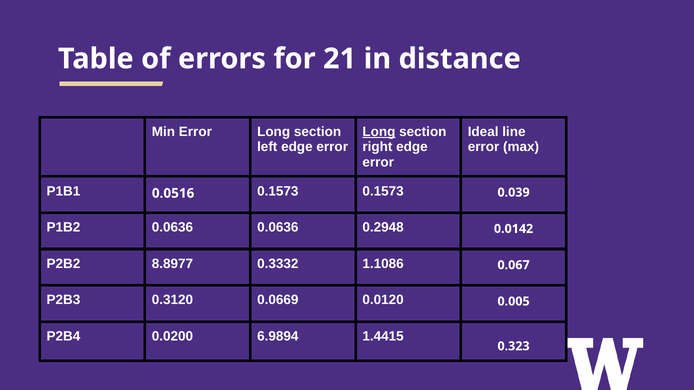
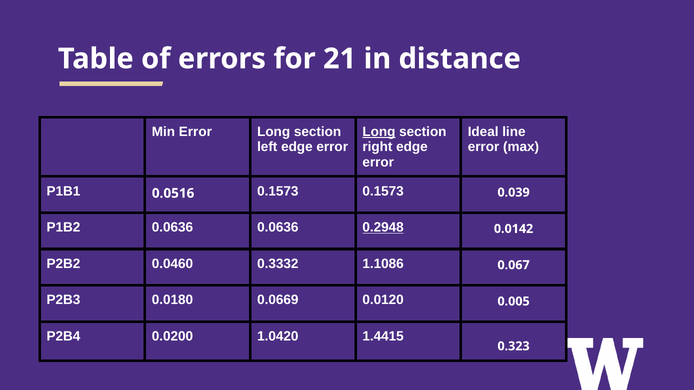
0.2948 underline: none -> present (383, 228)
8.8977: 8.8977 -> 0.0460 (172, 264)
0.3120: 0.3120 -> 0.0180 (172, 300)
6.9894: 6.9894 -> 1.0420 (278, 337)
